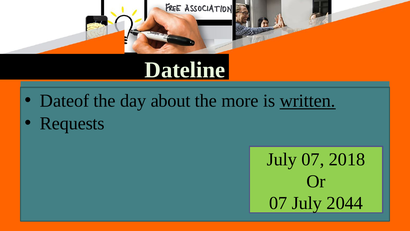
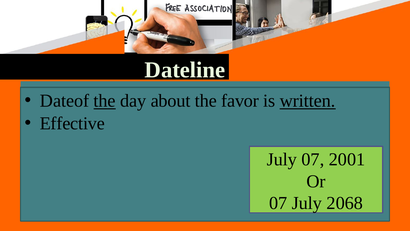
the underline: none -> present (105, 101)
more: more -> favor (240, 101)
Requests: Requests -> Effective (72, 123)
2018: 2018 -> 2001 (347, 159)
2044: 2044 -> 2068 (345, 203)
